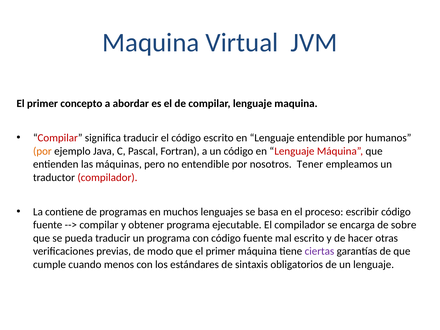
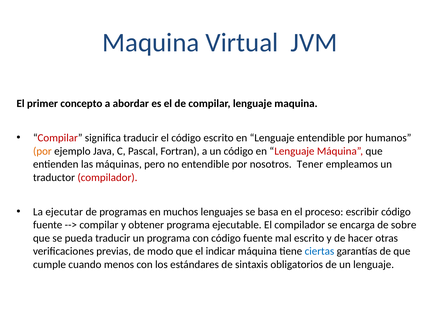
contiene: contiene -> ejecutar (64, 212)
que el primer: primer -> indicar (221, 251)
ciertas colour: purple -> blue (319, 251)
